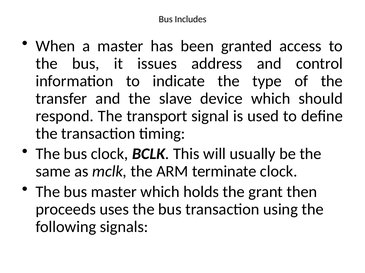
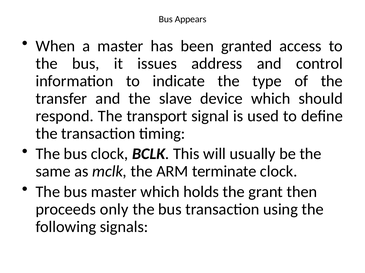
Includes: Includes -> Appears (191, 19)
uses: uses -> only (114, 210)
